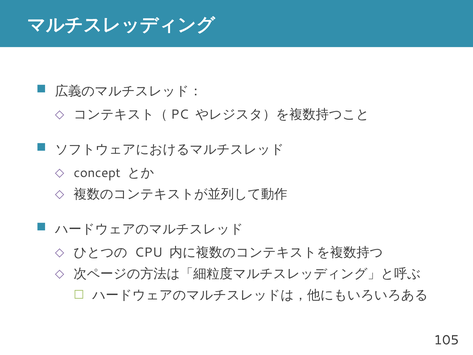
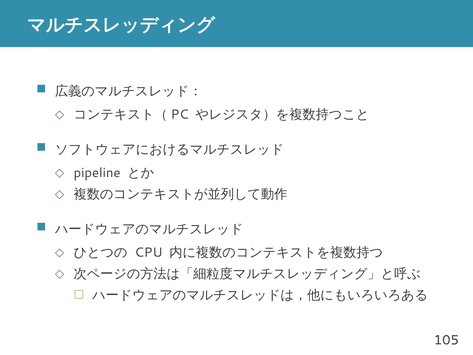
concept: concept -> pipeline (97, 173)
